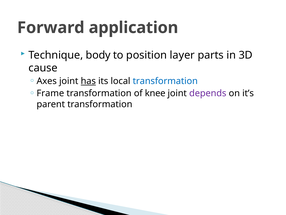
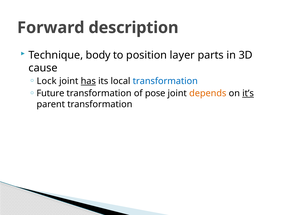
application: application -> description (134, 28)
Axes: Axes -> Lock (47, 81)
Frame: Frame -> Future (50, 93)
knee: knee -> pose (155, 93)
depends colour: purple -> orange (208, 93)
it’s underline: none -> present (248, 93)
